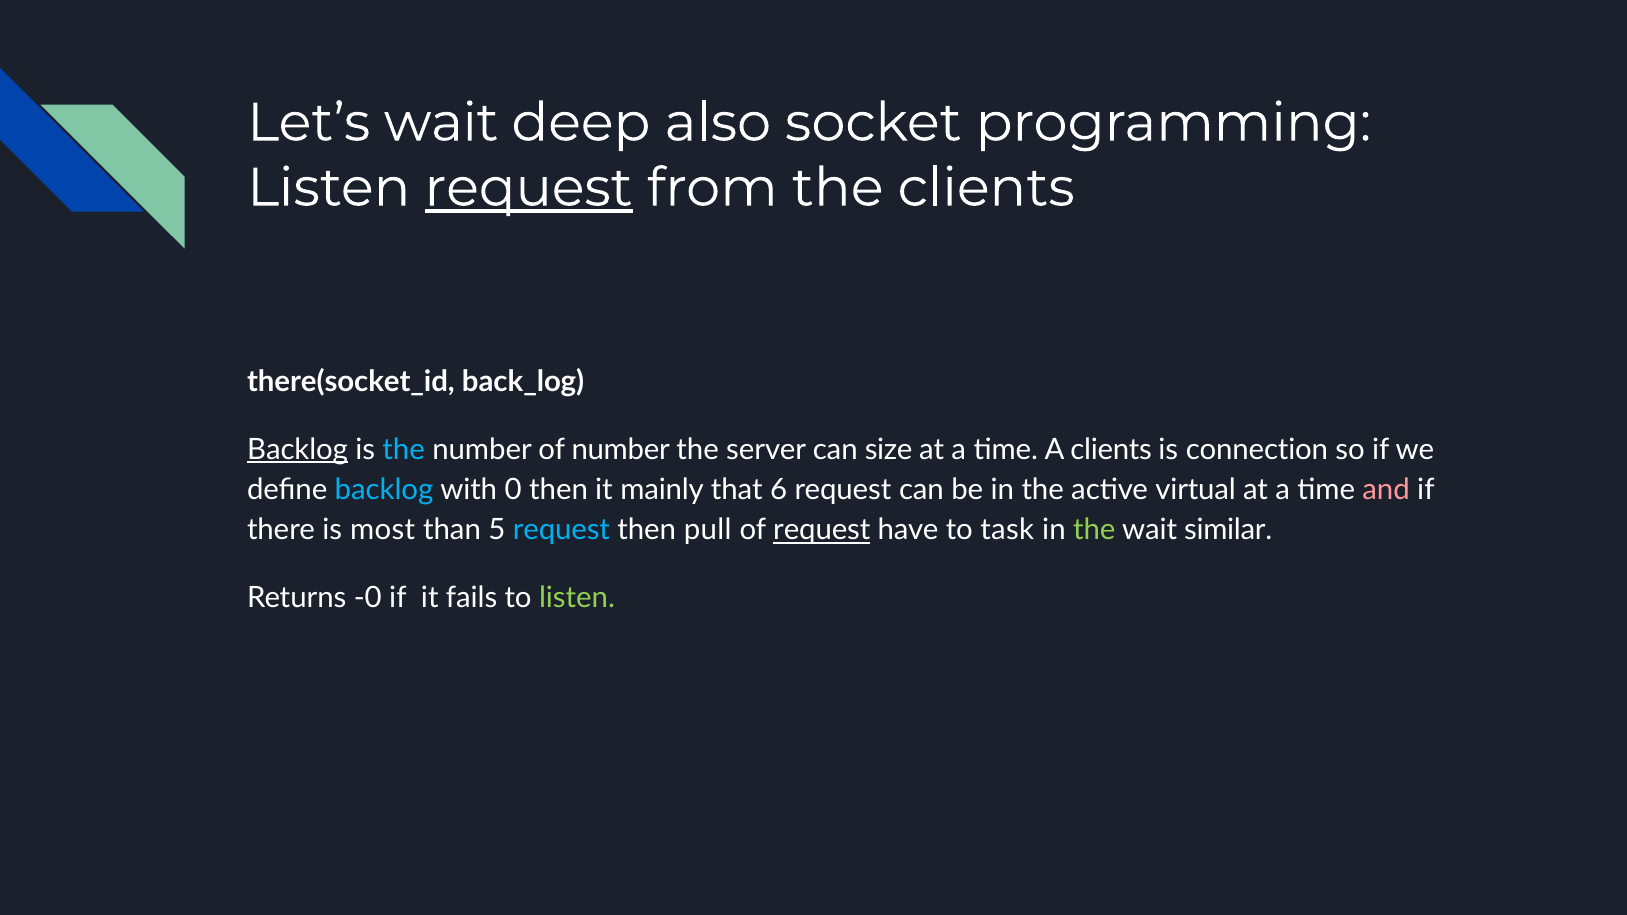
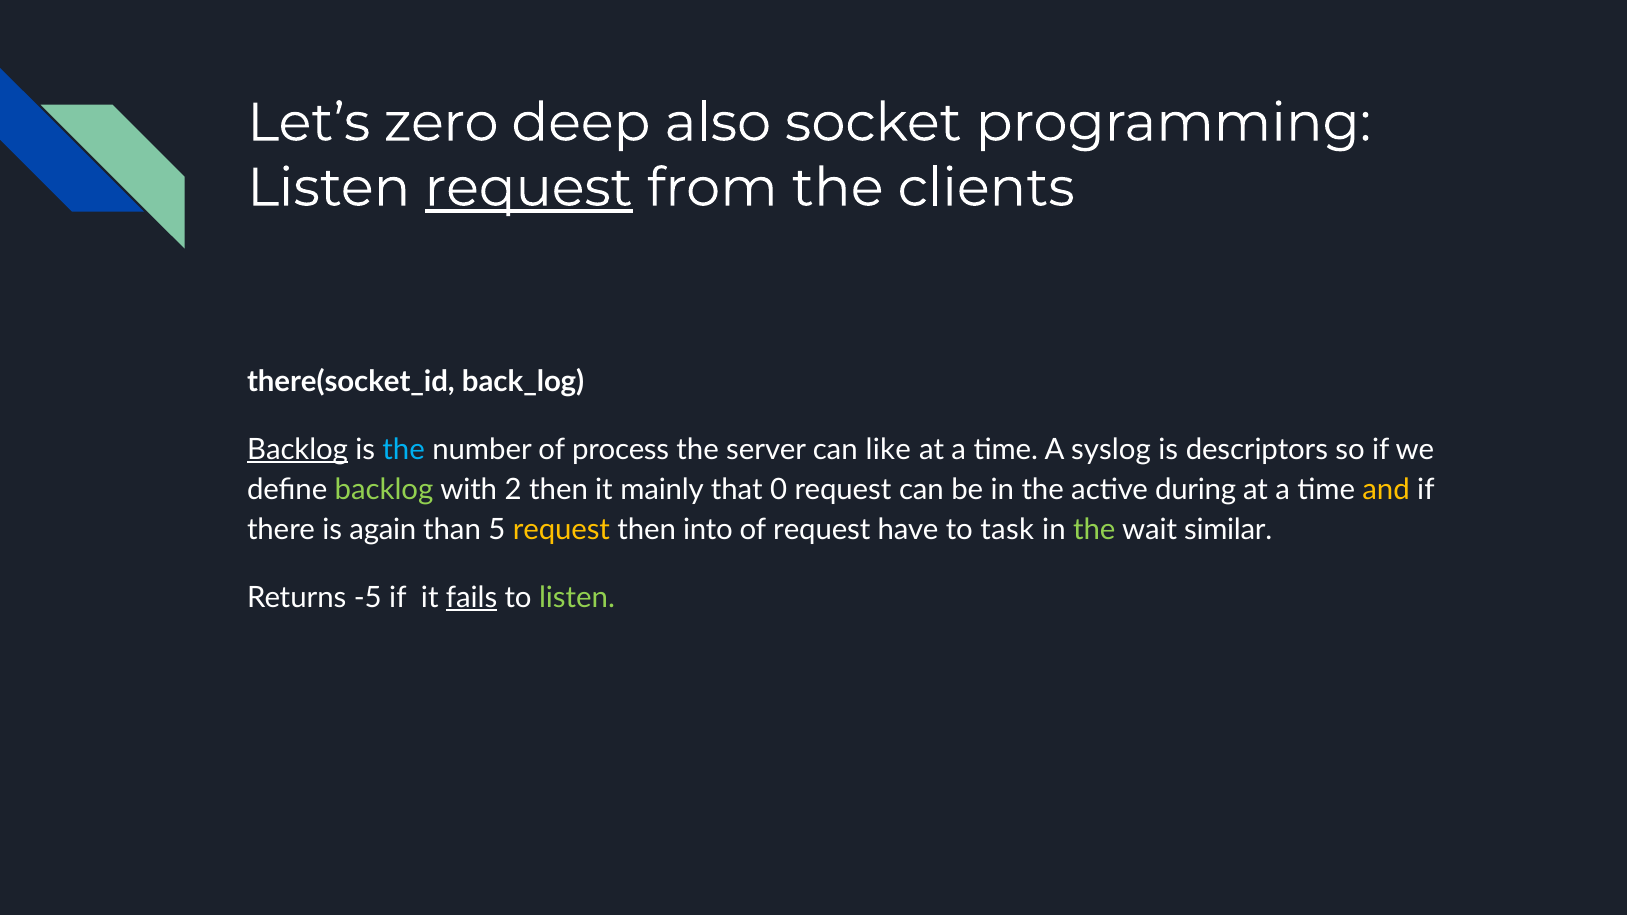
Let’s wait: wait -> zero (441, 123)
of number: number -> process (621, 450)
size: size -> like (888, 450)
A clients: clients -> syslog (1111, 450)
connection: connection -> descriptors (1257, 450)
backlog colour: light blue -> light green (384, 490)
0: 0 -> 2 (513, 490)
6: 6 -> 0 (779, 490)
virtual: virtual -> during (1196, 490)
and colour: pink -> yellow (1386, 490)
most: most -> again (383, 530)
request colour: light blue -> yellow (561, 530)
pull: pull -> into (708, 530)
request underline: present -> none (822, 530)
-0: -0 -> -5 (368, 598)
fails underline: none -> present (472, 598)
